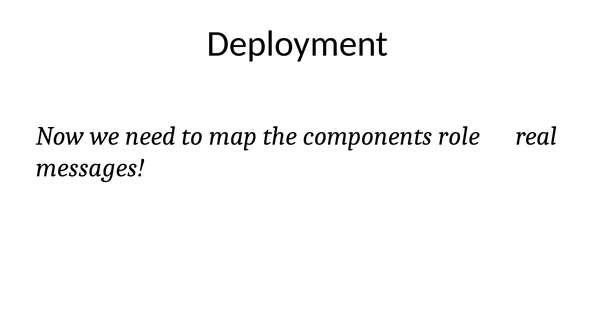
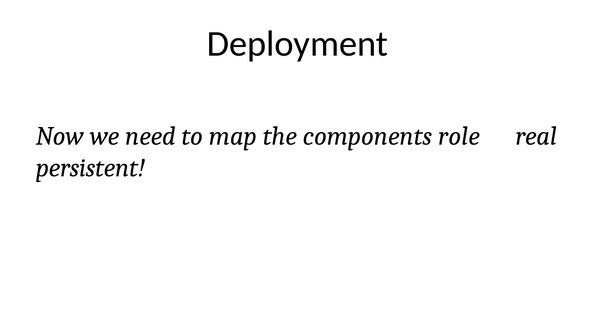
messages: messages -> persistent (90, 168)
